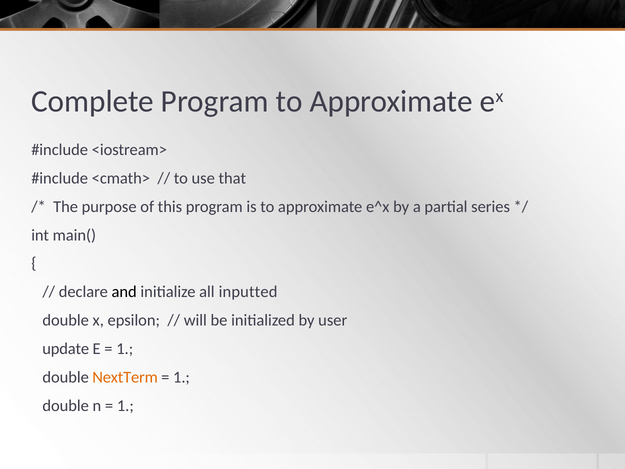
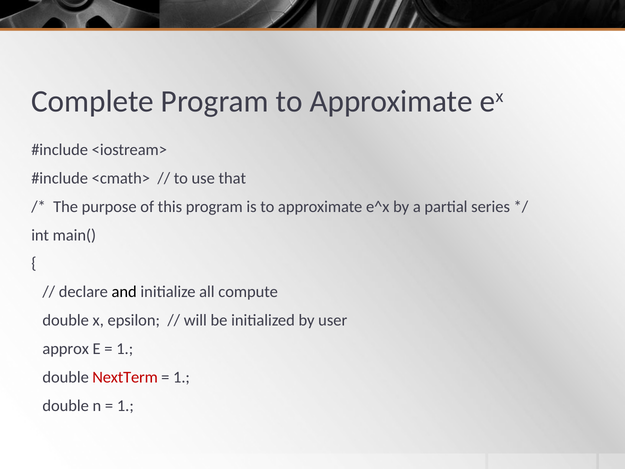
inputted: inputted -> compute (248, 292)
update: update -> approx (66, 349)
NextTerm colour: orange -> red (125, 377)
